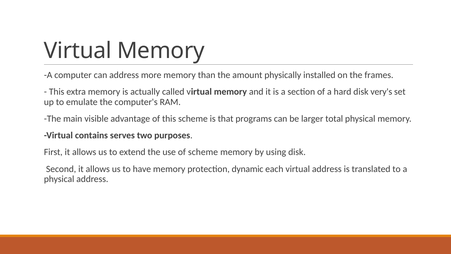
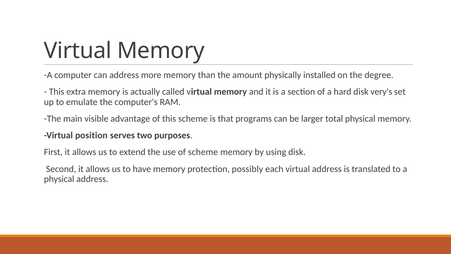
frames: frames -> degree (379, 75)
contains: contains -> position (91, 135)
dynamic: dynamic -> possibly (247, 169)
